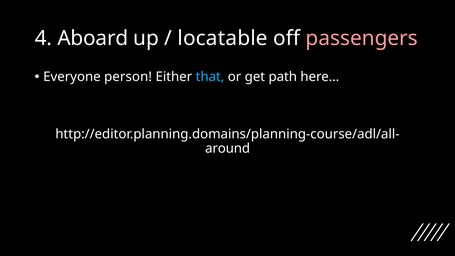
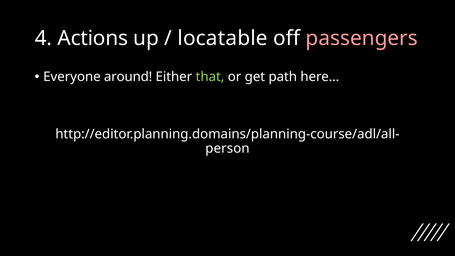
Aboard: Aboard -> Actions (93, 38)
person: person -> around (128, 77)
that colour: light blue -> light green (210, 77)
around: around -> person (227, 148)
